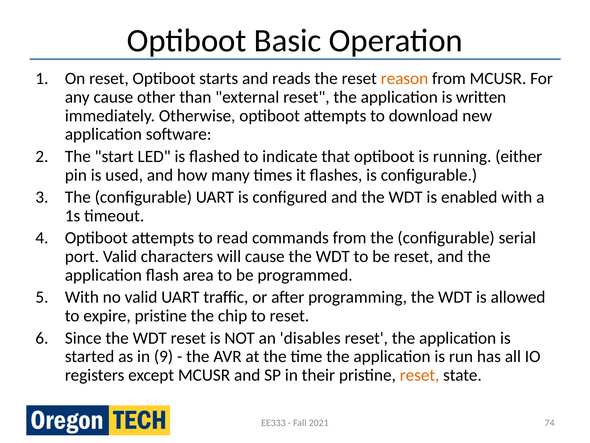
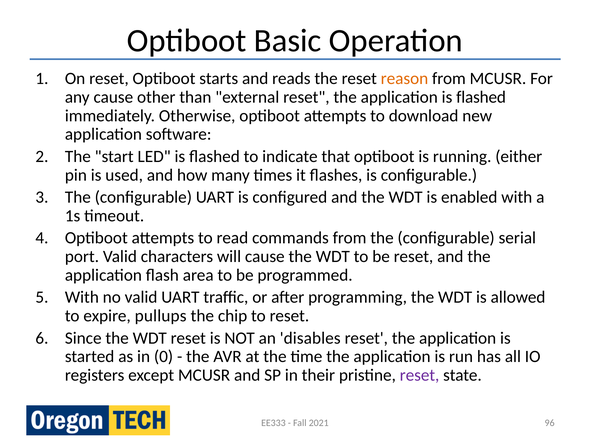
application is written: written -> flashed (481, 97)
expire pristine: pristine -> pullups (161, 316)
9: 9 -> 0 (164, 356)
reset colour: orange -> purple (420, 375)
74: 74 -> 96 (550, 422)
